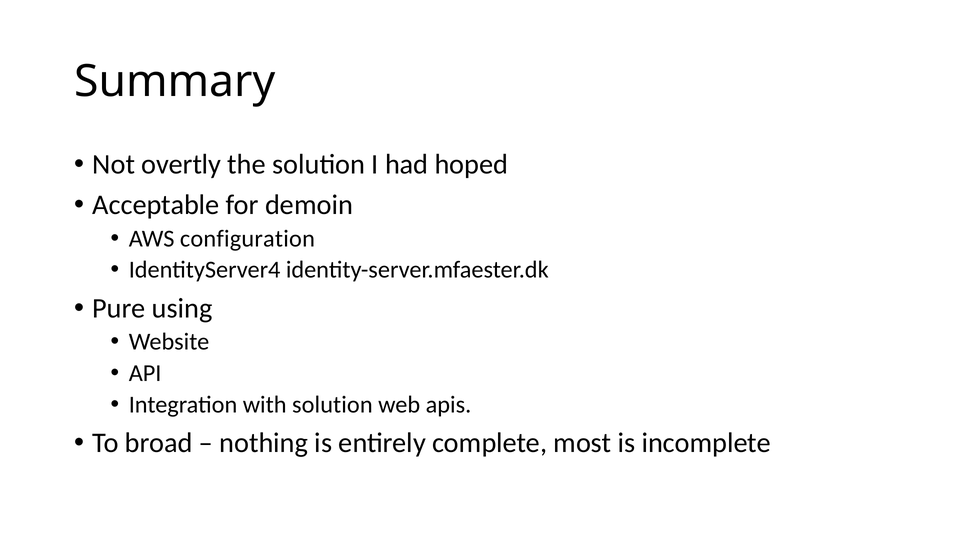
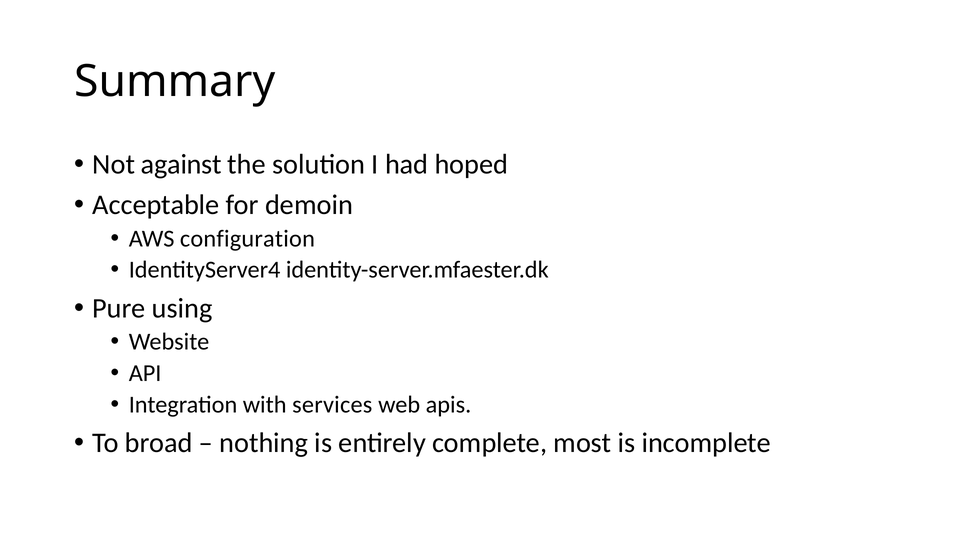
overtly: overtly -> against (181, 164)
with solution: solution -> services (332, 404)
